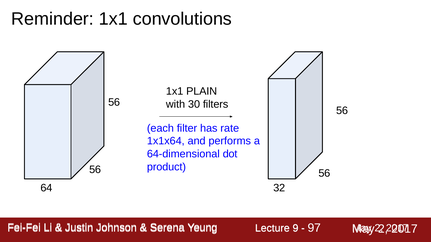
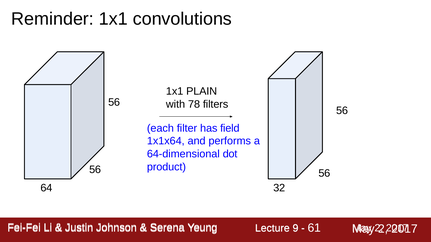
30: 30 -> 78 (194, 105)
rate: rate -> field (230, 128)
97: 97 -> 61 (314, 228)
